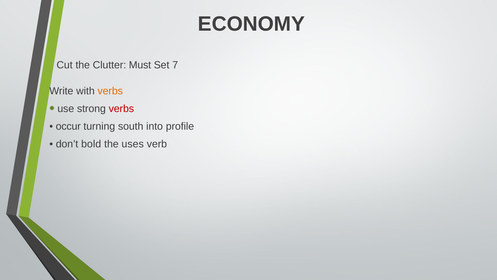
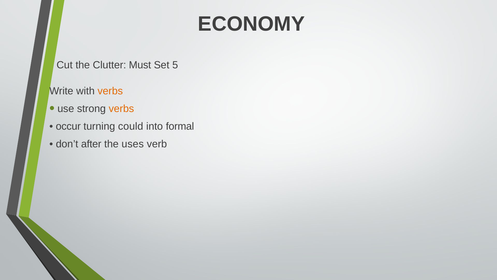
7: 7 -> 5 (175, 65)
verbs colour: red -> orange (121, 109)
south: south -> could (131, 126)
profile: profile -> formal (180, 126)
bold: bold -> after (91, 144)
